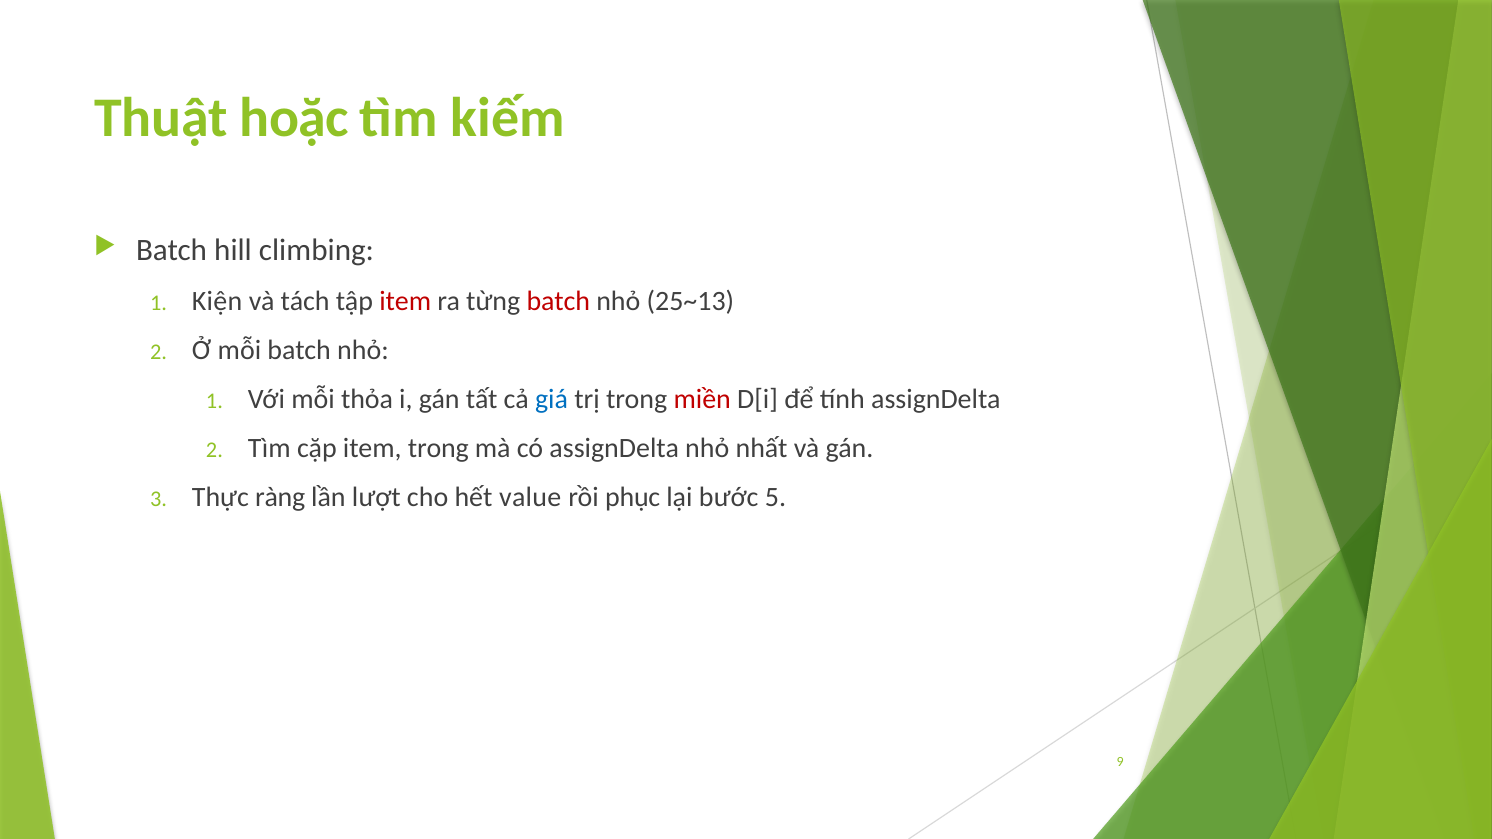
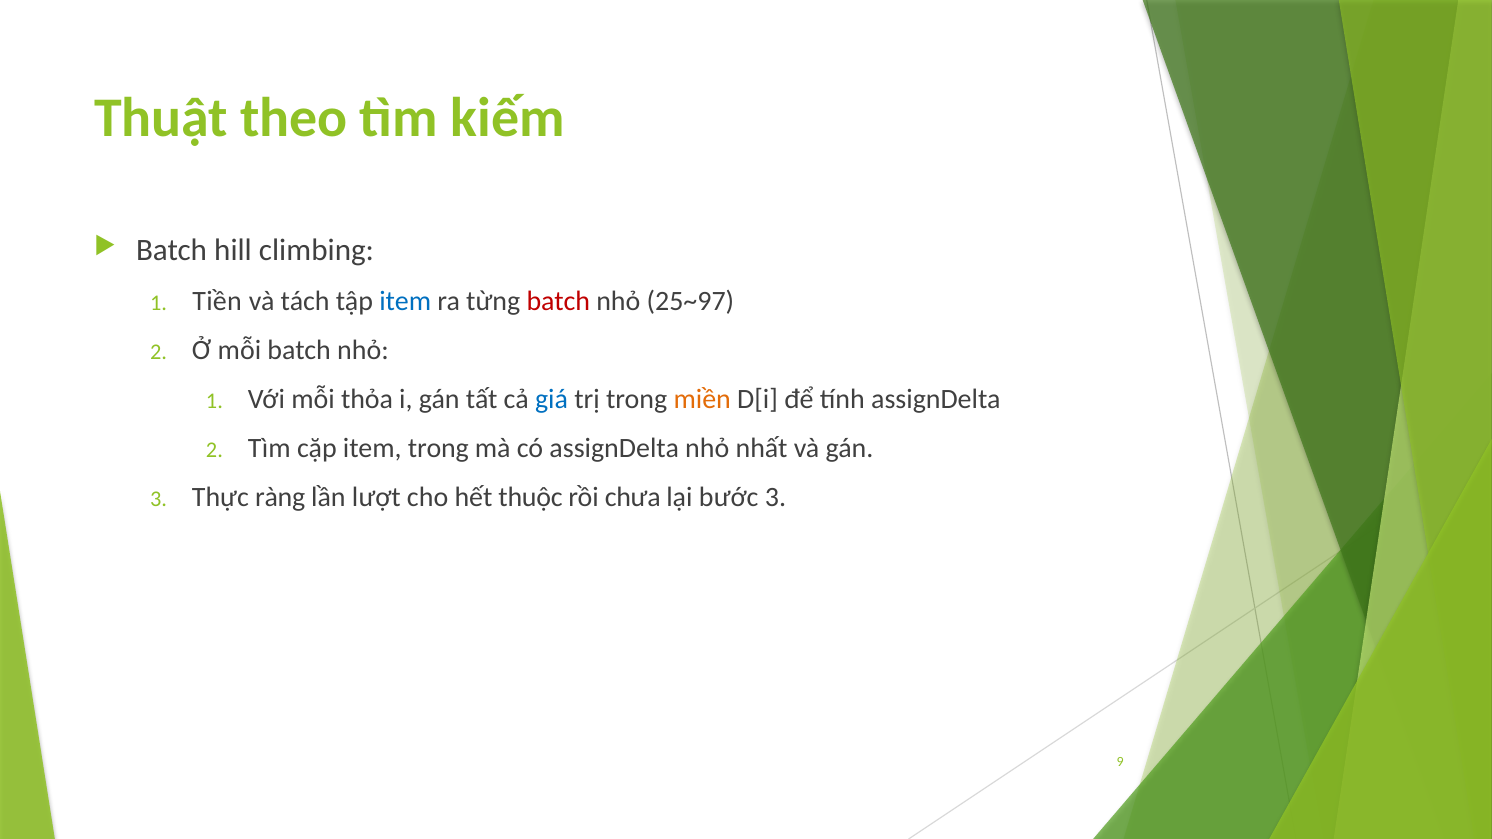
hoặc: hoặc -> theo (294, 118)
Kiện: Kiện -> Tiền (217, 301)
item colour: red -> blue (405, 301)
25~13: 25~13 -> 25~97 (690, 301)
miền colour: red -> orange (702, 399)
value: value -> thuộc (531, 498)
phục: phục -> chưa (633, 498)
bước 5: 5 -> 3 (775, 498)
